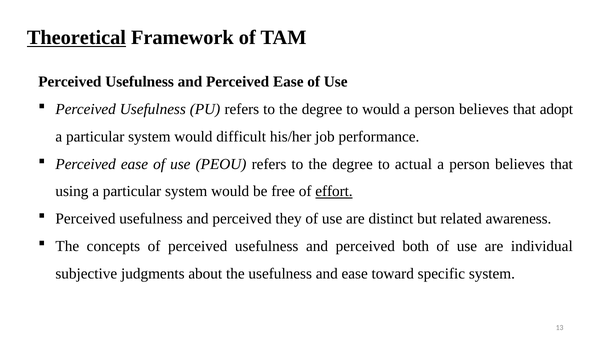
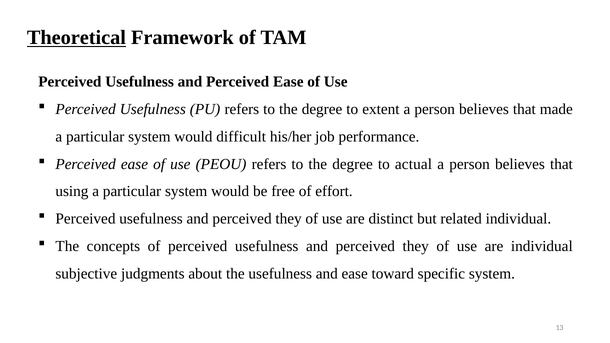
to would: would -> extent (381, 109)
adopt: adopt -> made (556, 109)
effort underline: present -> none (334, 191)
related awareness: awareness -> individual (518, 219)
both: both -> they (416, 246)
